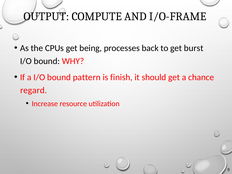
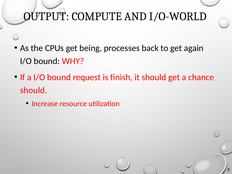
I/O-FRAME: I/O-FRAME -> I/O-WORLD (178, 16)
burst: burst -> again (194, 48)
pattern: pattern -> request (87, 77)
regard: regard -> should (34, 90)
